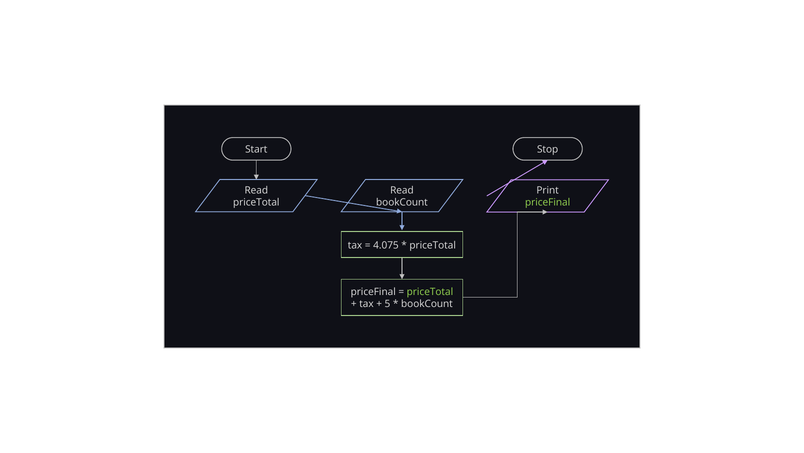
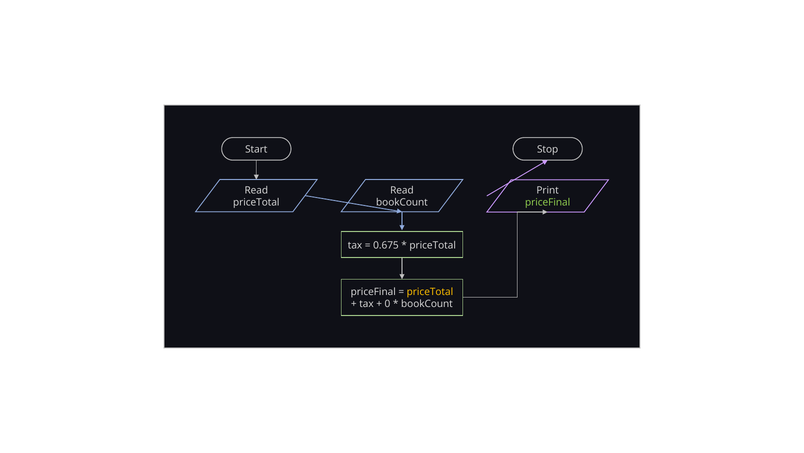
4.075: 4.075 -> 0.675 (386, 245)
priceTotal colour: light green -> yellow (430, 291)
5: 5 -> 0 (387, 304)
